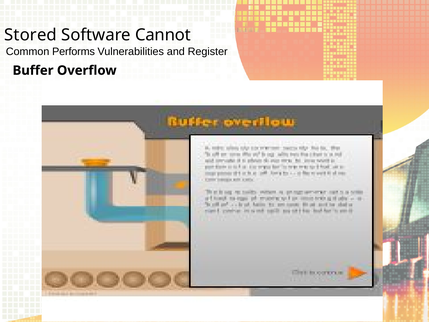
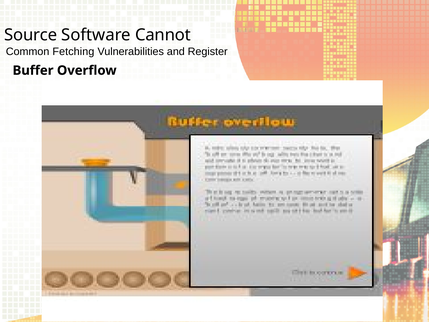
Stored: Stored -> Source (31, 35)
Performs: Performs -> Fetching (73, 51)
